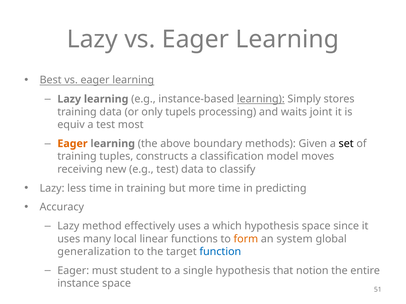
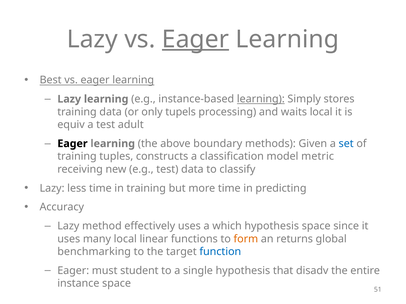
Eager underline: none -> present (196, 39)
waits joint: joint -> local (321, 112)
most: most -> adult (131, 125)
Eager colour: orange -> black (72, 144)
set colour: black -> blue (346, 144)
moves: moves -> metric (318, 157)
system: system -> returns (295, 239)
generalization: generalization -> benchmarking (94, 252)
notion: notion -> disadv (312, 271)
